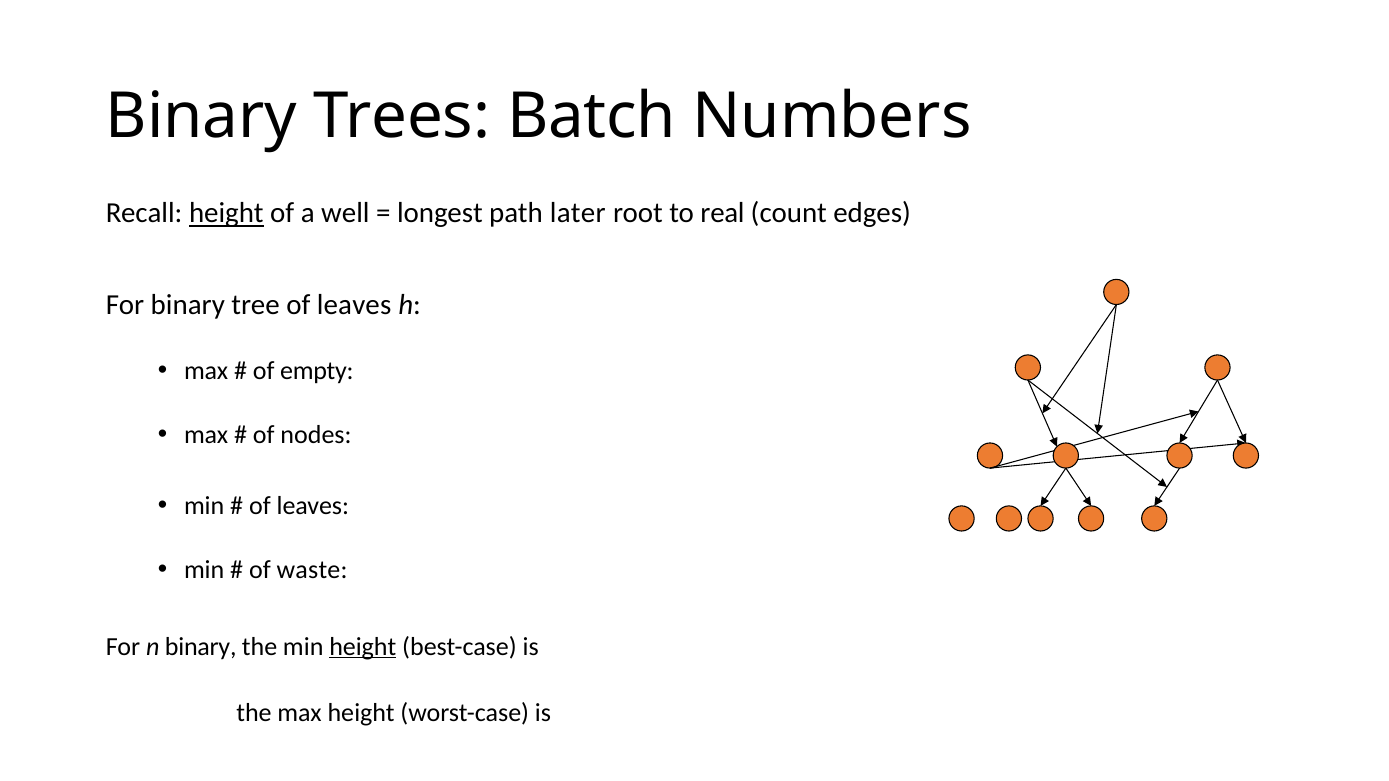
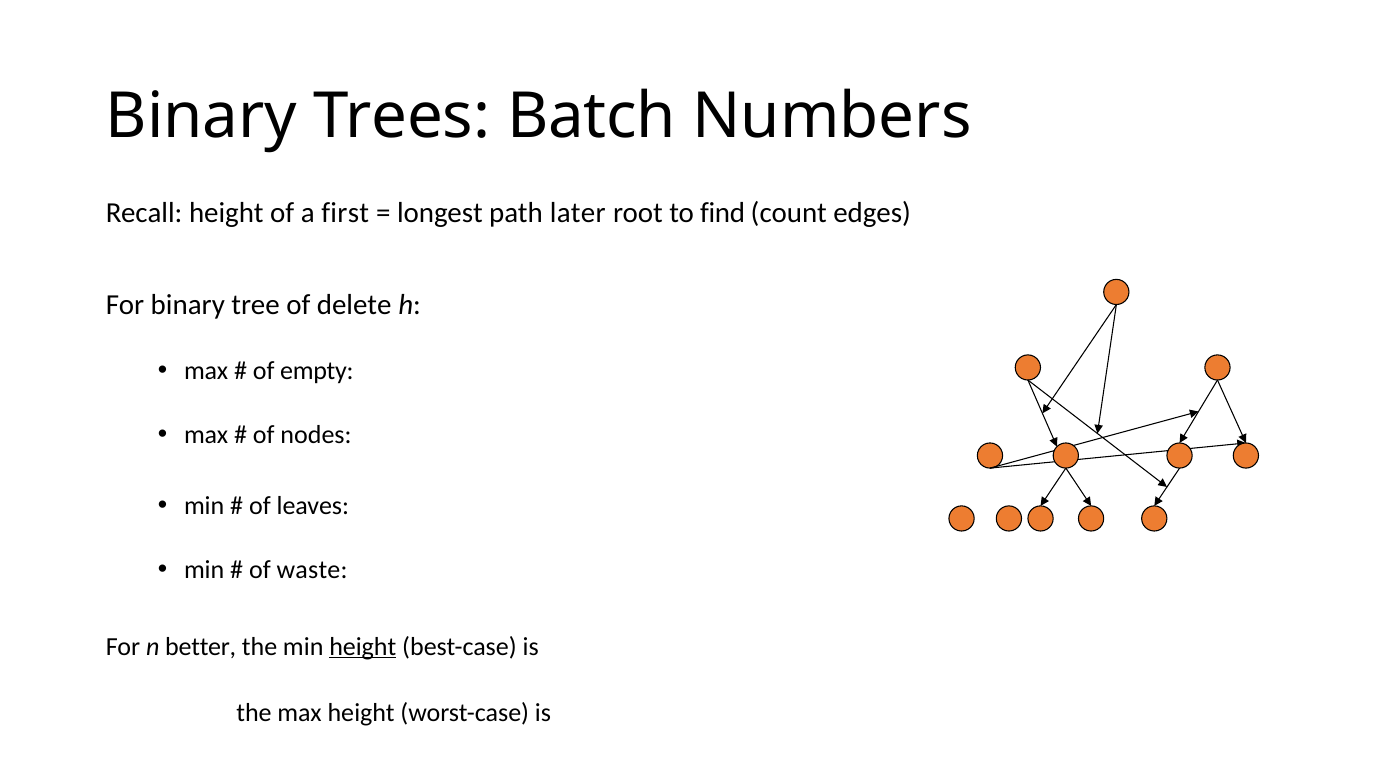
height underline: present -> none (226, 213)
well: well -> first (345, 213)
real: real -> find (723, 213)
tree of leaves: leaves -> delete (354, 305)
n binary: binary -> better (201, 647)
